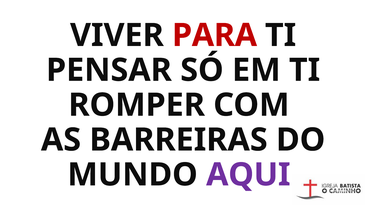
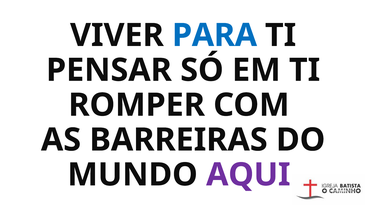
PARA colour: red -> blue (215, 35)
